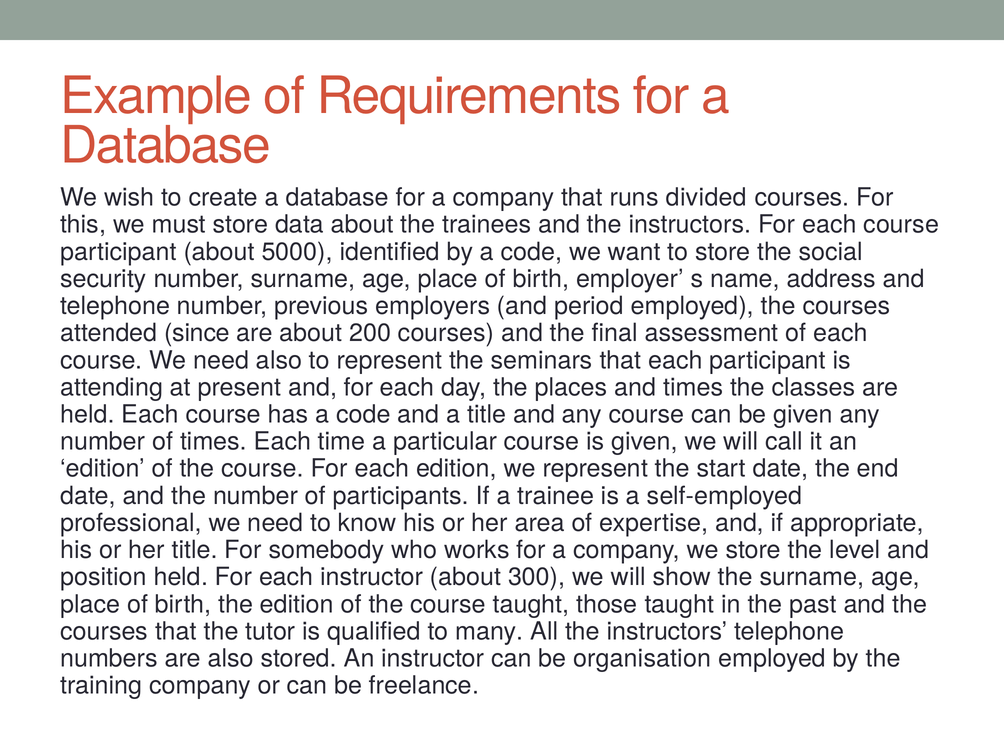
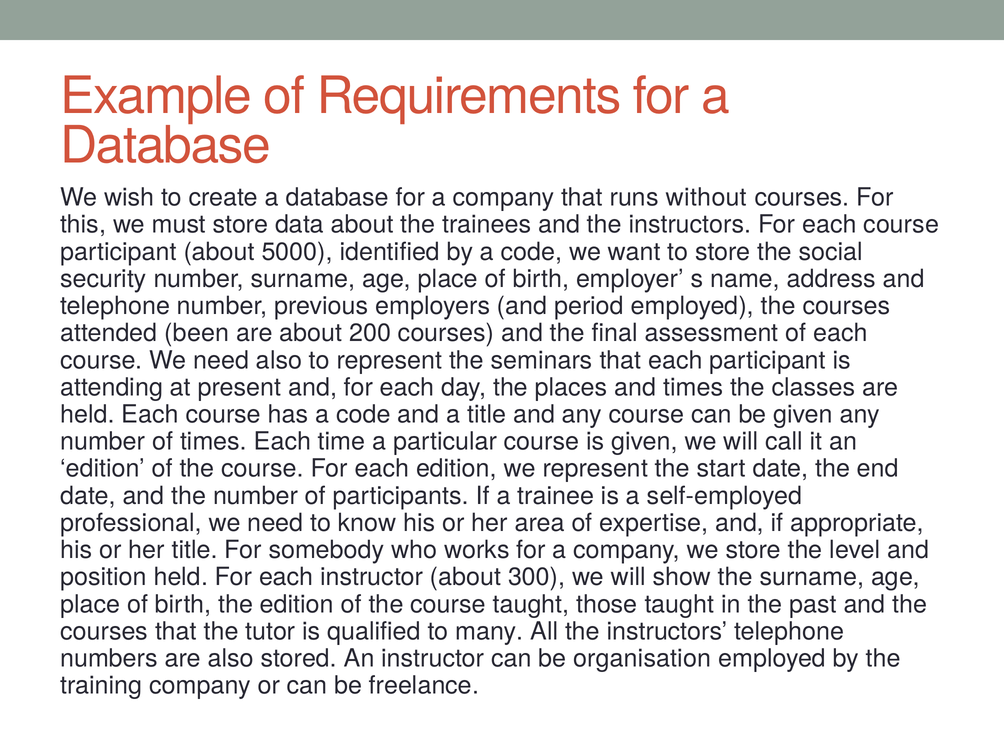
divided: divided -> without (706, 198)
since: since -> been (197, 333)
